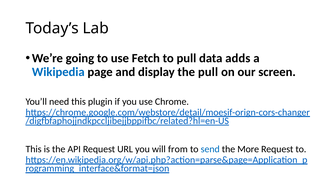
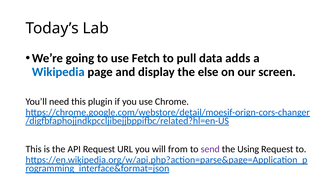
the pull: pull -> else (208, 72)
send colour: blue -> purple (210, 149)
More: More -> Using (248, 149)
